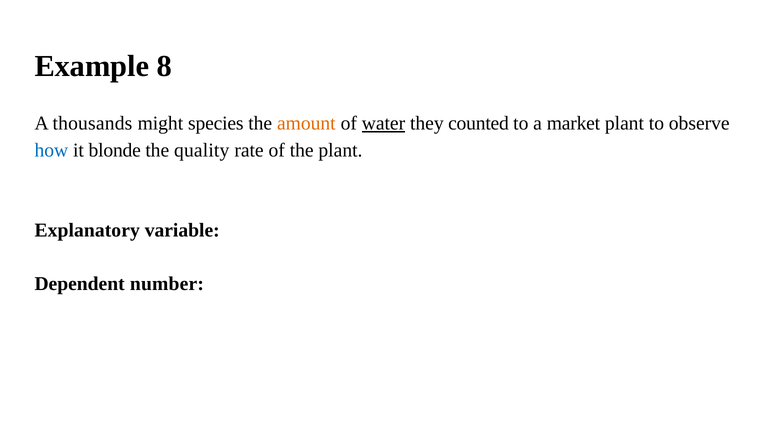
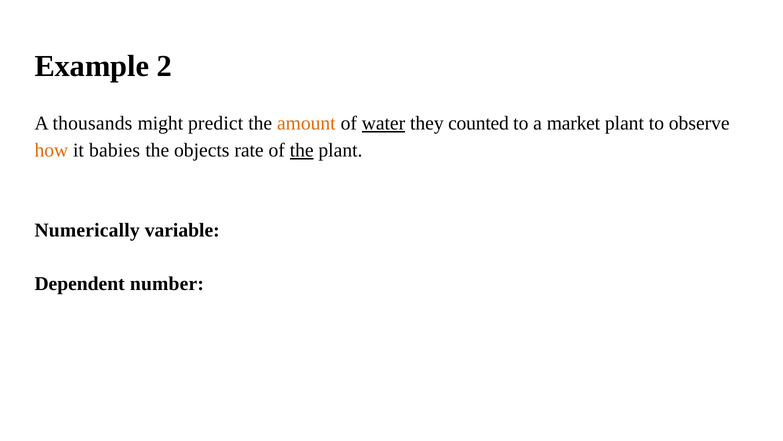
8: 8 -> 2 (164, 66)
species: species -> predict (216, 123)
how colour: blue -> orange (51, 150)
blonde: blonde -> babies (115, 150)
quality: quality -> objects (202, 150)
the underline: none -> present (302, 150)
Explanatory: Explanatory -> Numerically (87, 230)
